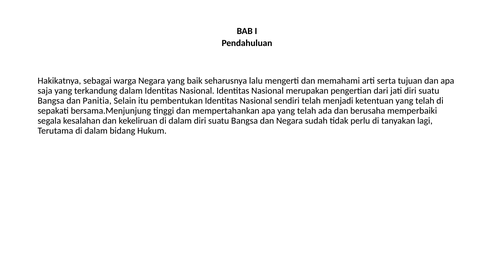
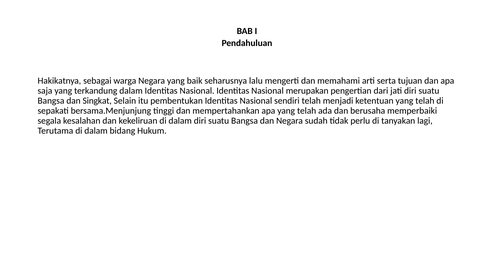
Panitia: Panitia -> Singkat (97, 101)
